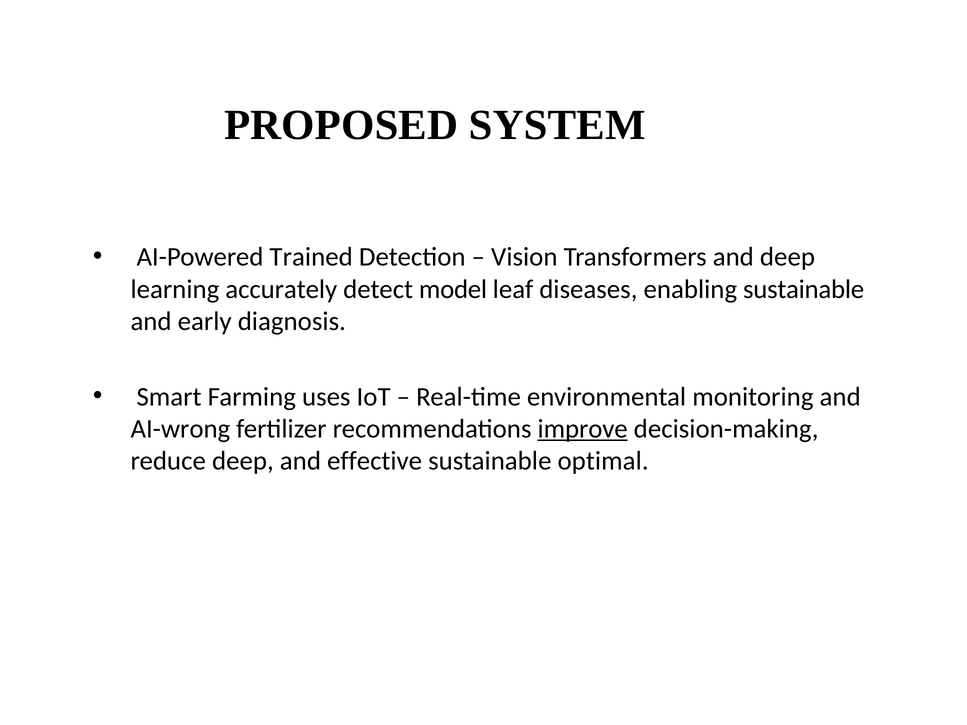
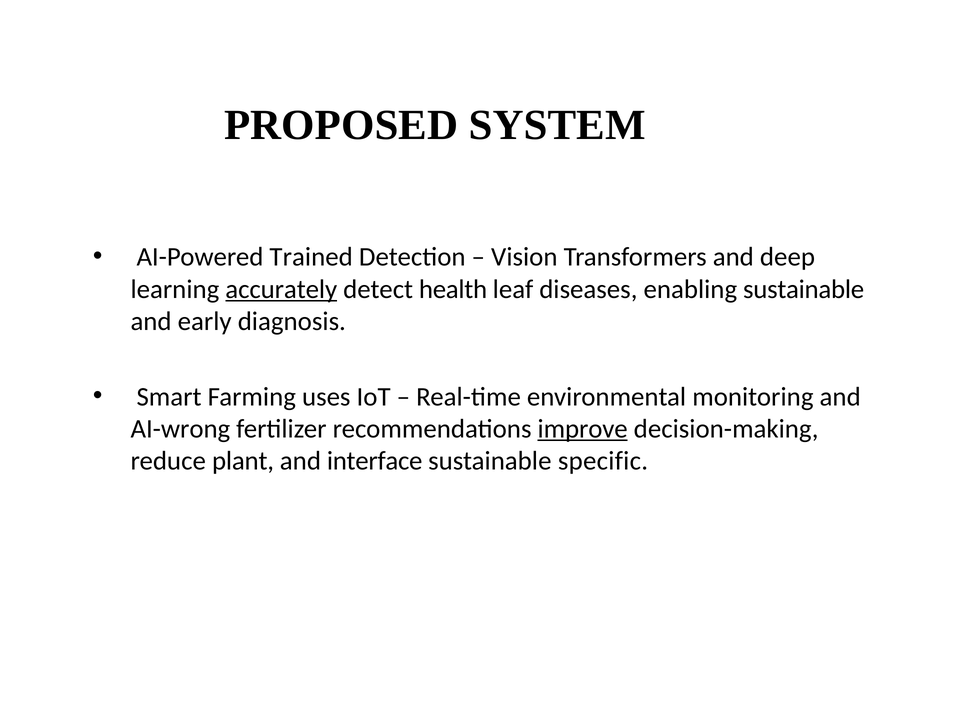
accurately underline: none -> present (281, 289)
model: model -> health (453, 289)
reduce deep: deep -> plant (243, 461)
effective: effective -> interface (375, 461)
optimal: optimal -> specific (603, 461)
